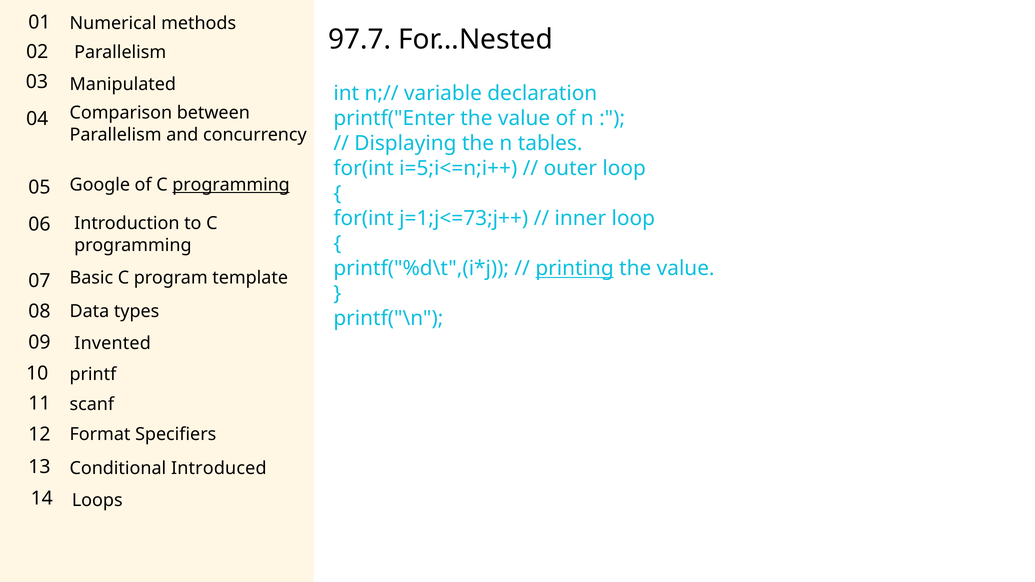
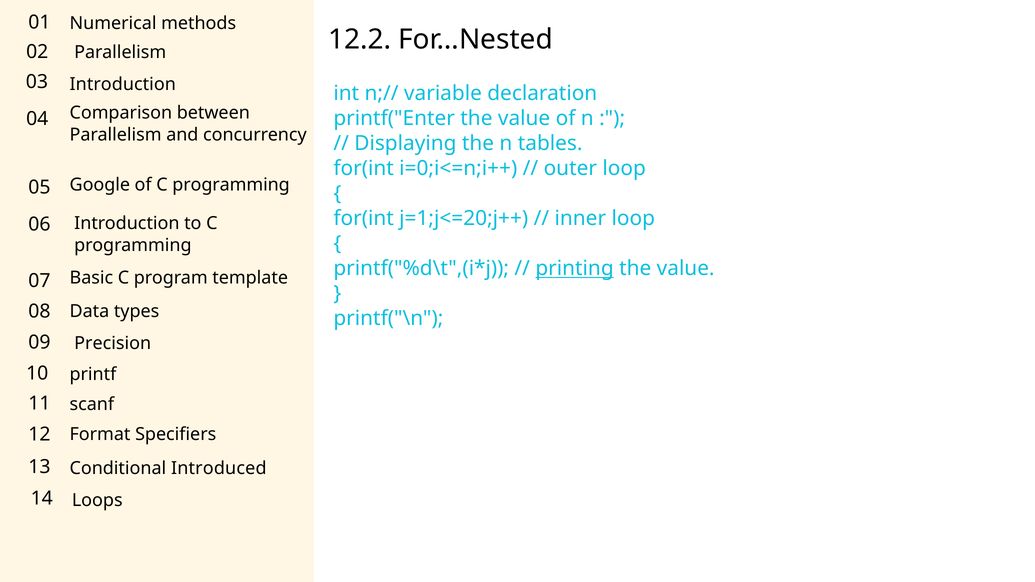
97.7: 97.7 -> 12.2 (360, 40)
03 Manipulated: Manipulated -> Introduction (123, 85)
i=5;i<=n;i++: i=5;i<=n;i++ -> i=0;i<=n;i++ (458, 168)
programming underline: present -> none (231, 185)
j=1;j<=73;j++: j=1;j<=73;j++ -> j=1;j<=20;j++ (464, 218)
Invented: Invented -> Precision (113, 344)
